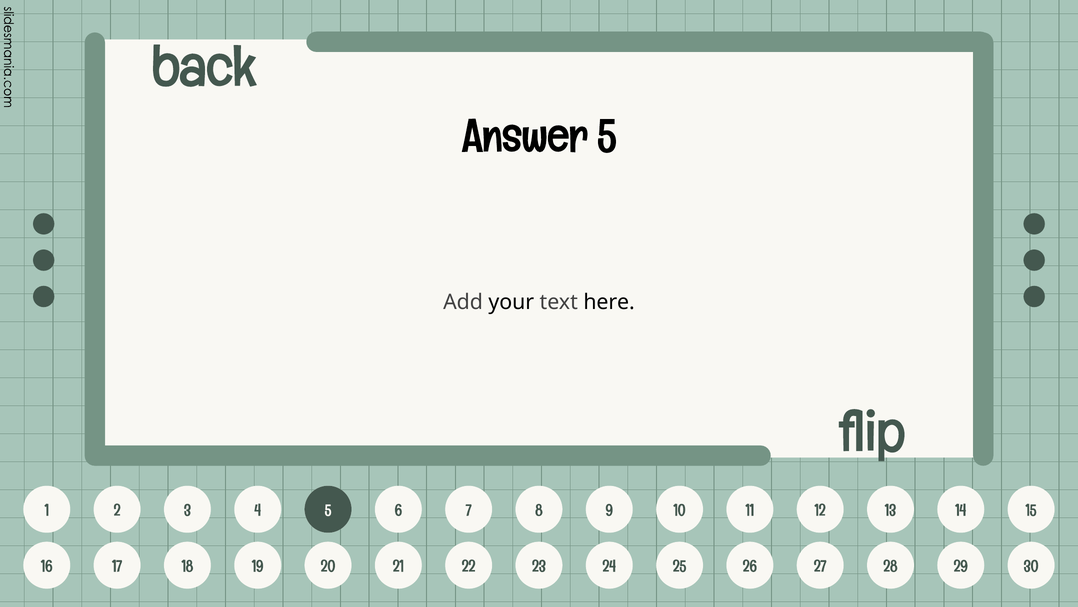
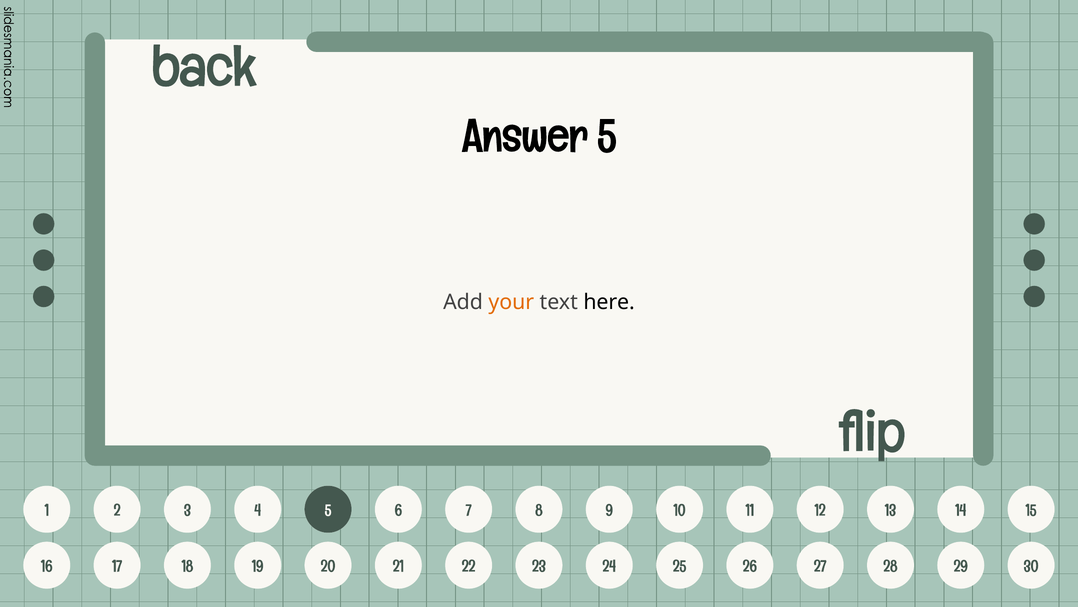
your colour: black -> orange (511, 302)
